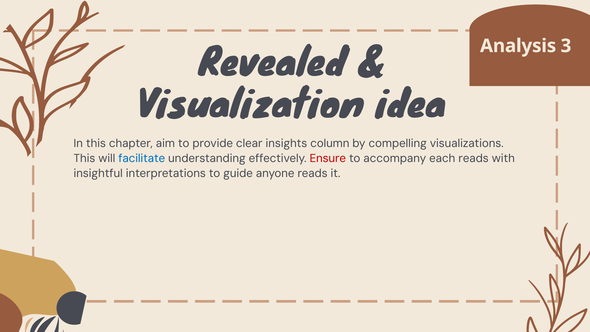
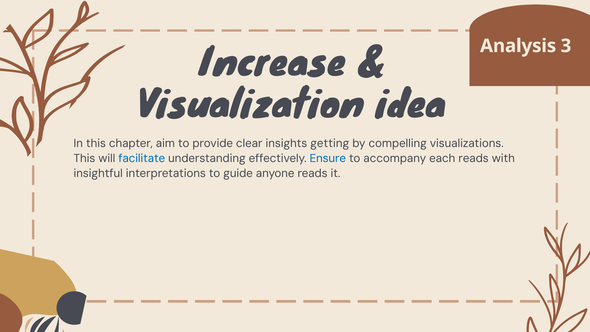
Revealed: Revealed -> Increase (272, 62)
column: column -> getting (330, 143)
Ensure colour: red -> blue (328, 158)
